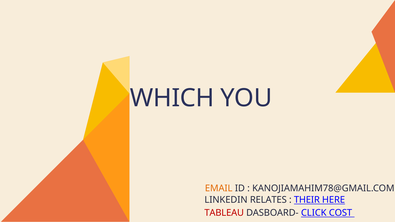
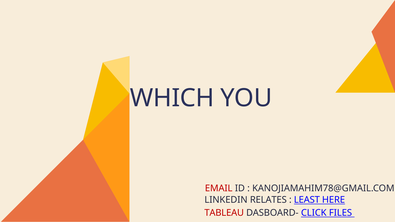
EMAIL colour: orange -> red (219, 188)
THEIR: THEIR -> LEAST (307, 200)
COST: COST -> FILES (340, 213)
